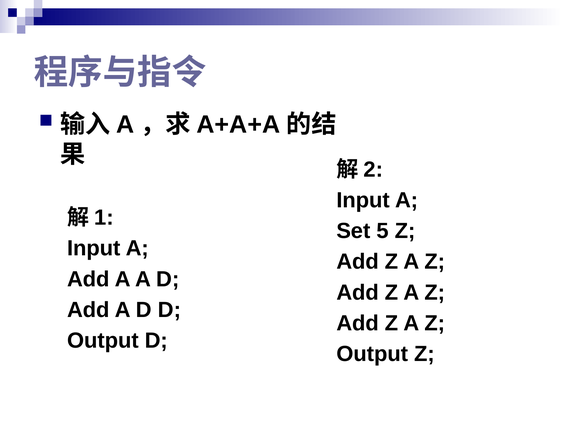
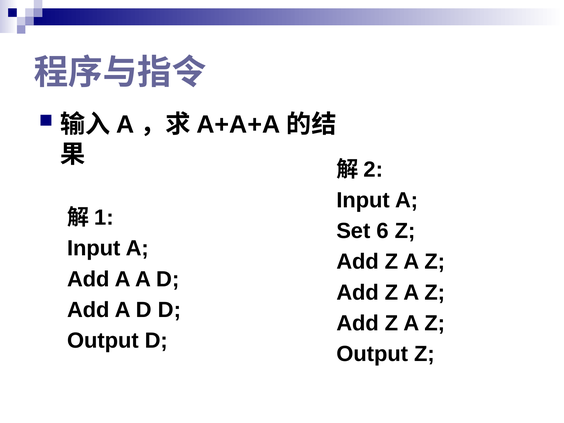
5: 5 -> 6 (383, 231)
